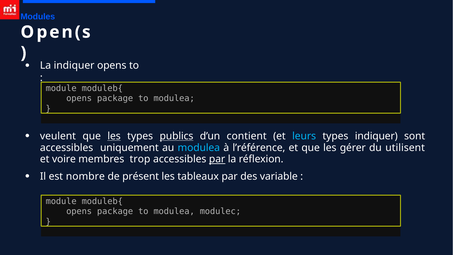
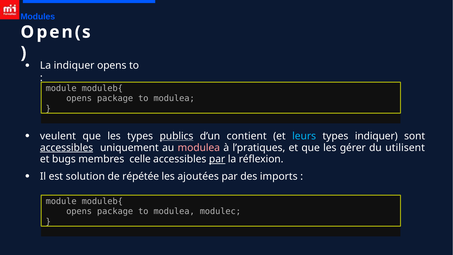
les underline: present -> none (114, 136)
accessibles underline: none -> present (67, 148)
modulea colour: light blue -> pink (199, 148)
l’référence: l’référence -> l’pratiques (259, 148)
voire: voire -> bugs (64, 159)
trop: trop -> celle (140, 159)
nombre: nombre -> solution (85, 176)
présent: présent -> répétée (141, 176)
tableaux: tableaux -> ajoutées (198, 176)
variable: variable -> imports (279, 176)
